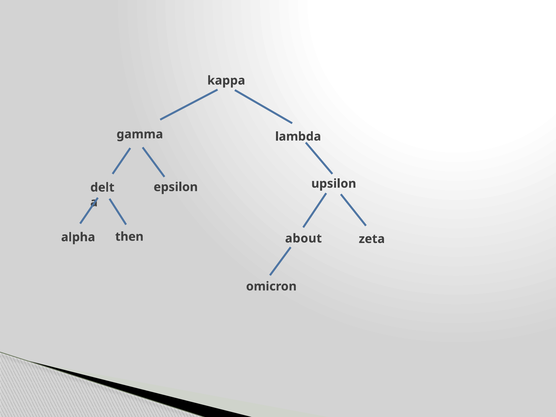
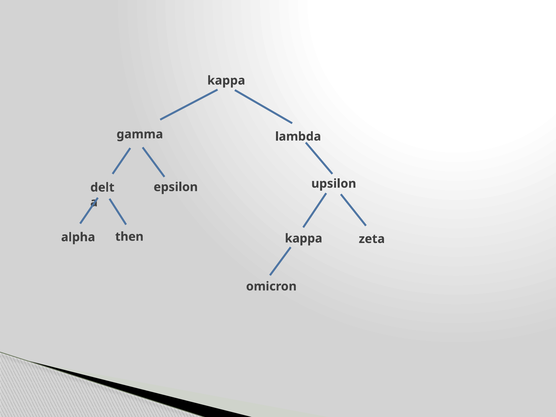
about: about -> kappa (304, 238)
